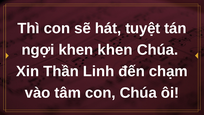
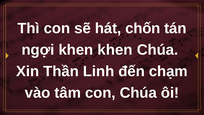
tuyệt: tuyệt -> chốn (143, 28)
